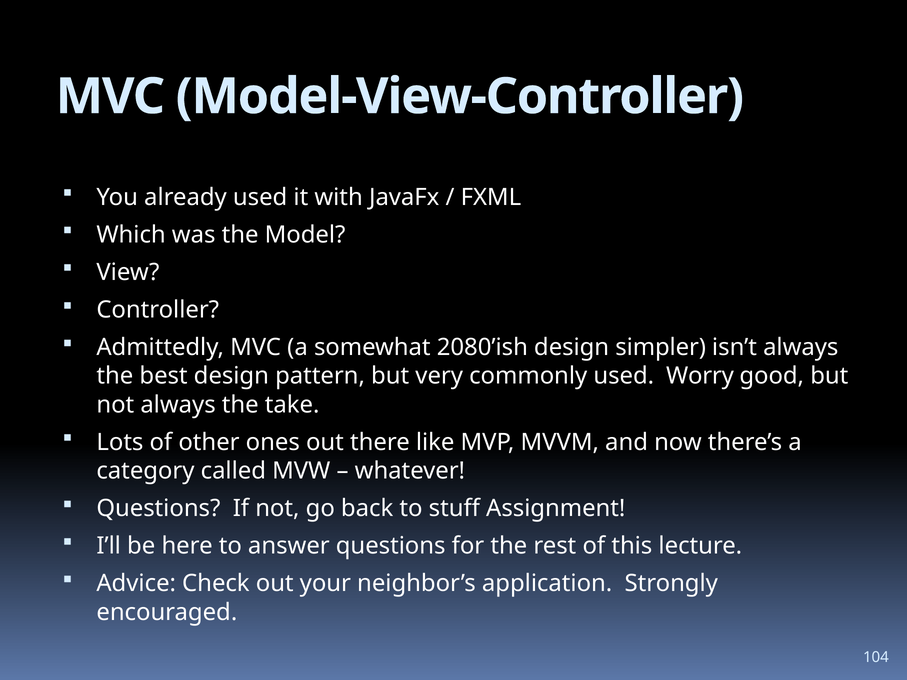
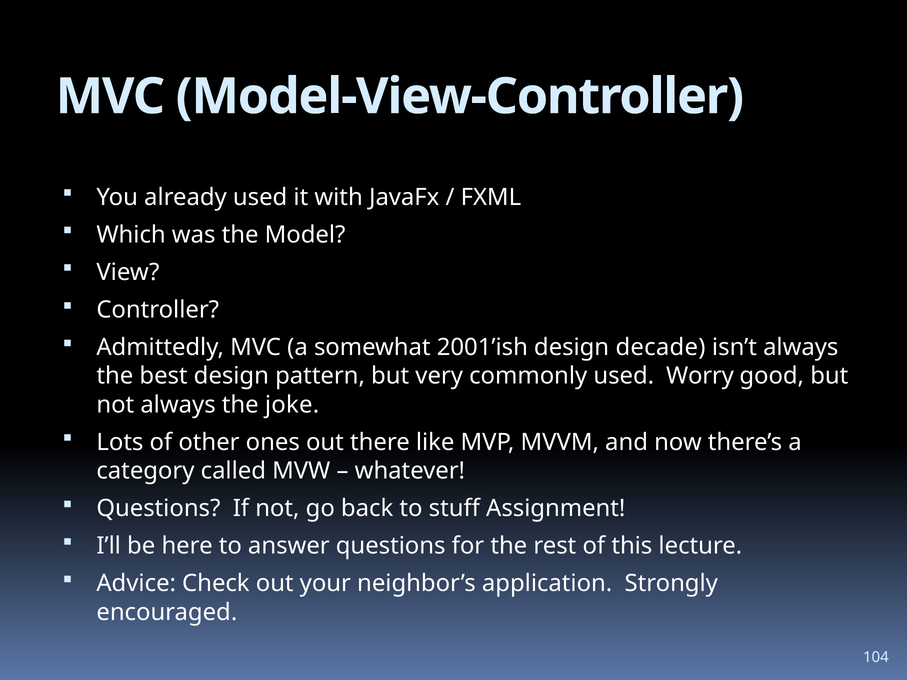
2080’ish: 2080’ish -> 2001’ish (482, 348)
simpler: simpler -> decade (661, 348)
take: take -> joke (292, 405)
